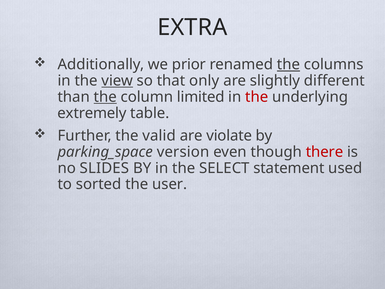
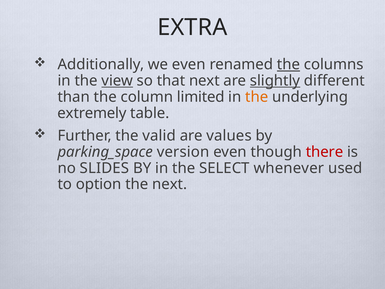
we prior: prior -> even (189, 64)
that only: only -> next (204, 81)
slightly underline: none -> present (275, 81)
the underline: present -> none (105, 97)
the colour: red -> orange (257, 97)
violate: violate -> values (229, 136)
statement: statement -> whenever (289, 168)
sorted: sorted -> option (99, 184)
the user: user -> next (170, 184)
